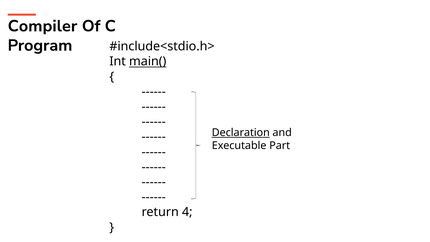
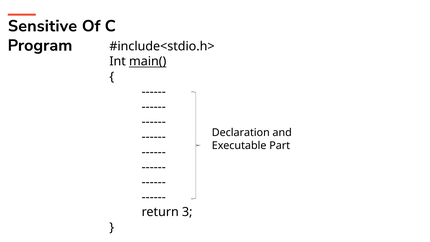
Compiler: Compiler -> Sensitive (42, 26)
Declaration underline: present -> none (241, 133)
4: 4 -> 3 (187, 212)
